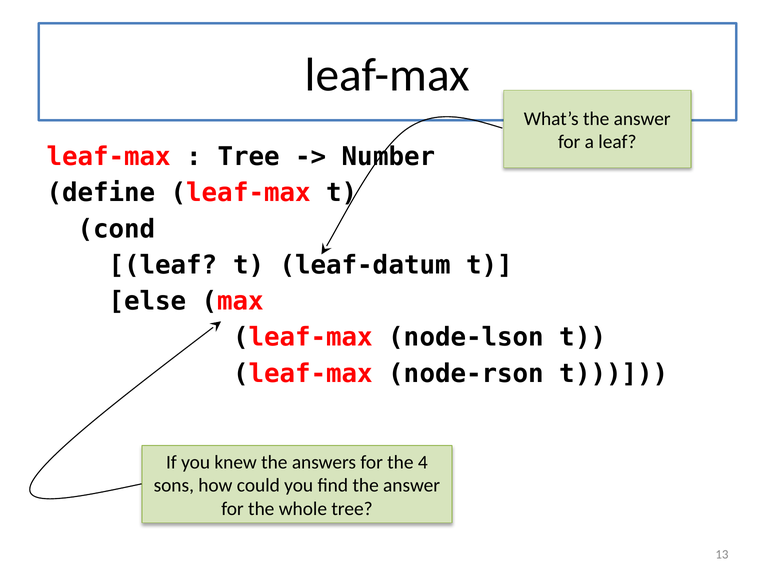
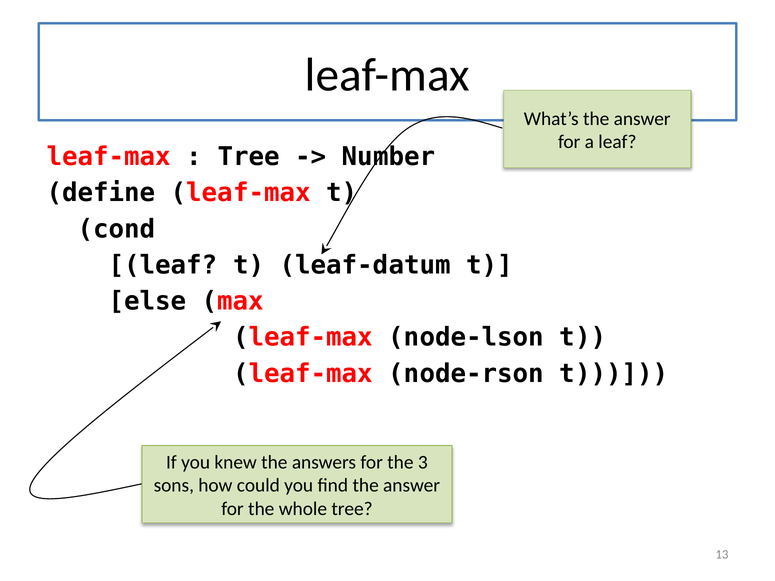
4: 4 -> 3 (423, 462)
